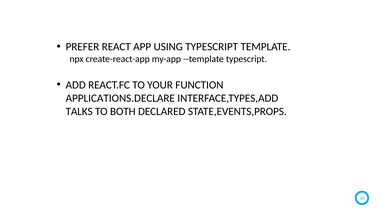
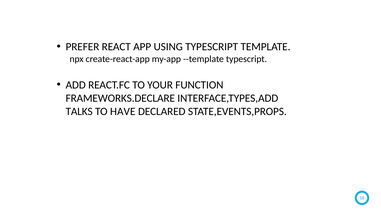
APPLICATIONS.DECLARE: APPLICATIONS.DECLARE -> FRAMEWORKS.DECLARE (120, 98)
BOTH: BOTH -> HAVE (123, 112)
